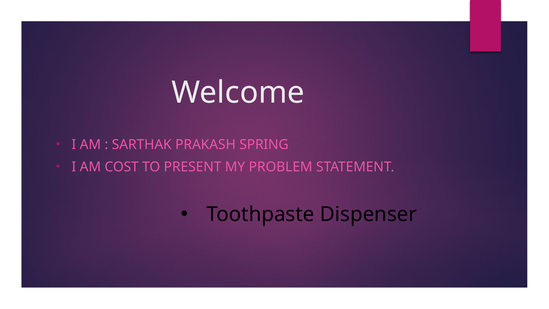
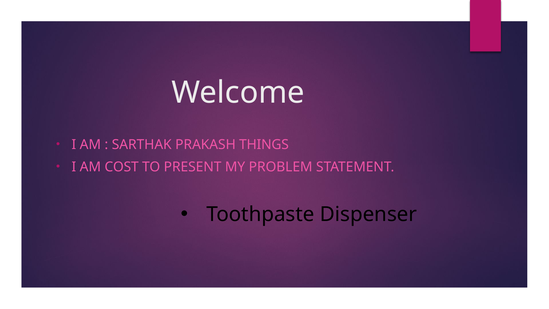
SPRING: SPRING -> THINGS (264, 145)
